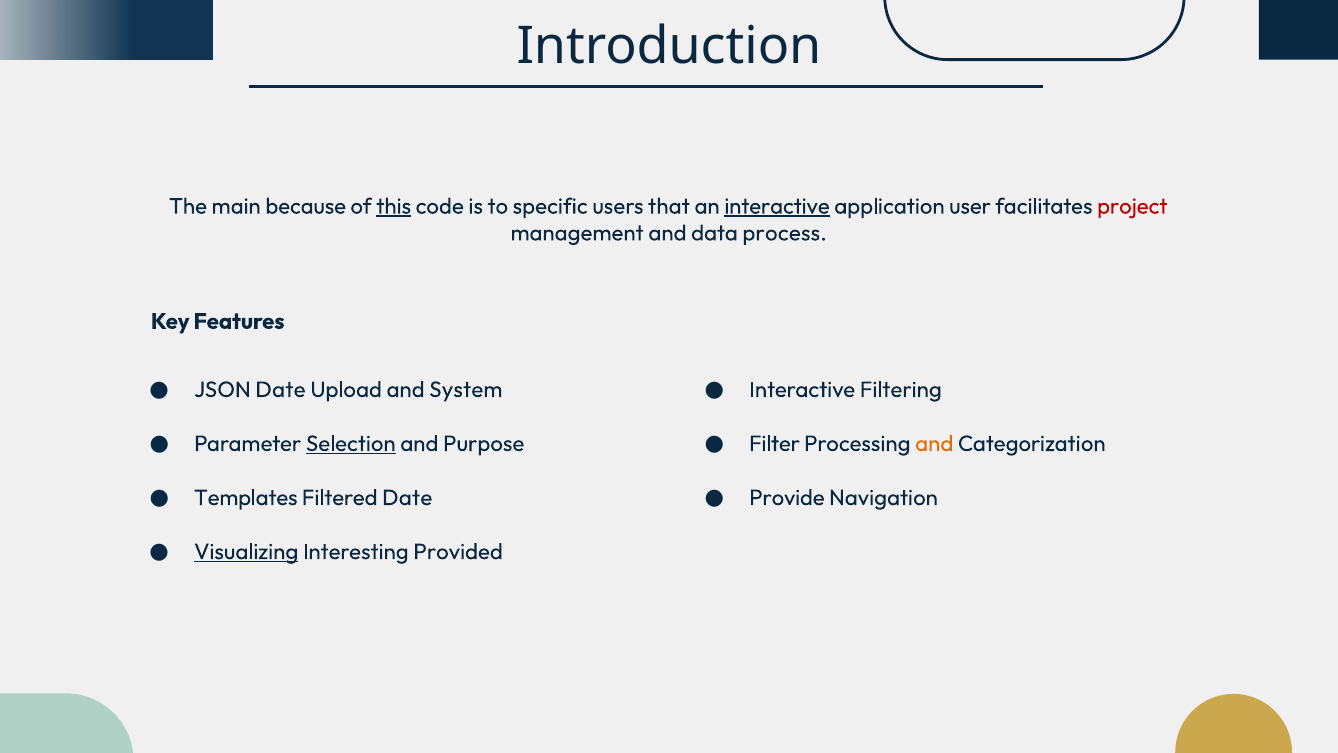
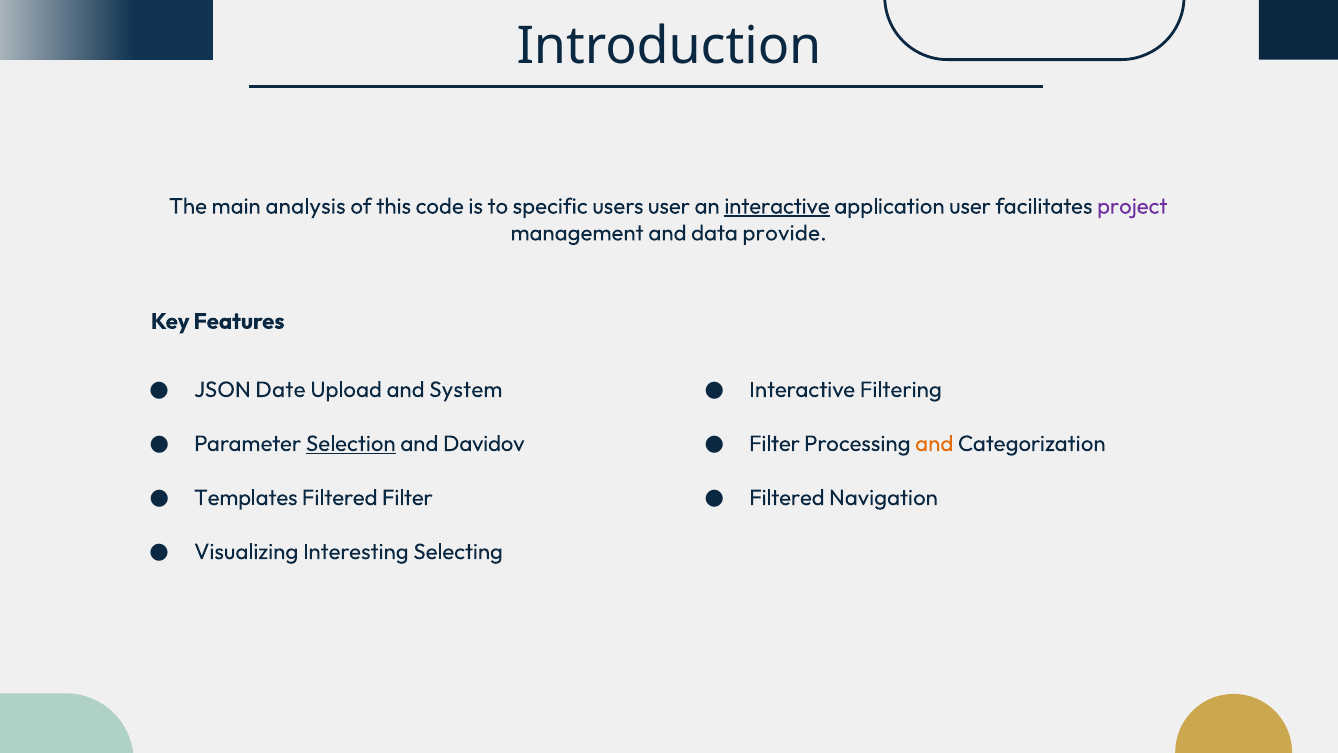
because: because -> analysis (306, 206)
this underline: present -> none (394, 206)
users that: that -> user (669, 206)
project colour: red -> purple (1132, 206)
process: process -> provide (785, 233)
Purpose: Purpose -> Davidov (484, 443)
Filtered Date: Date -> Filter (407, 498)
Provide: Provide -> Filtered (787, 498)
Visualizing underline: present -> none (246, 552)
Provided: Provided -> Selecting (458, 552)
